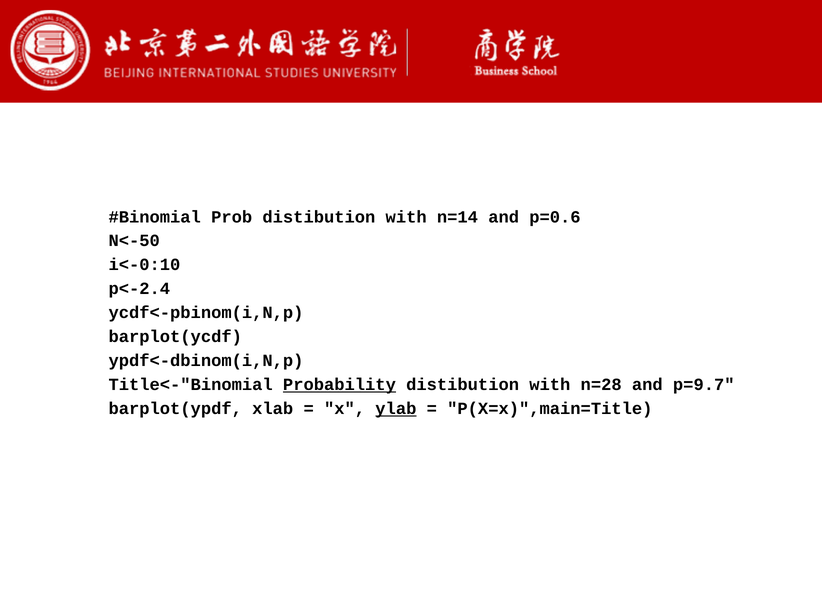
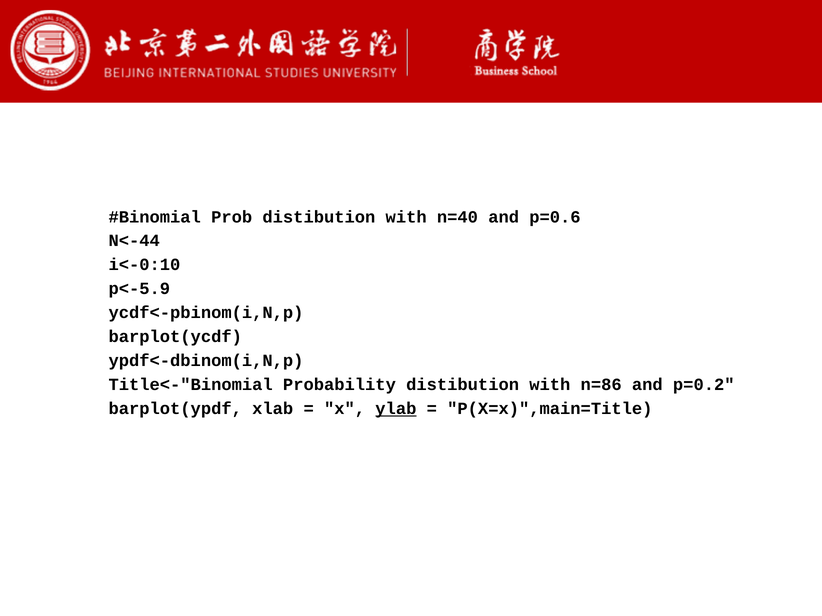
n=14: n=14 -> n=40 (457, 217)
N<-50: N<-50 -> N<-44 (134, 241)
p<-2.4: p<-2.4 -> p<-5.9 (139, 289)
Probability underline: present -> none (339, 385)
n=28: n=28 -> n=86 (601, 385)
p=9.7: p=9.7 -> p=0.2 (704, 385)
